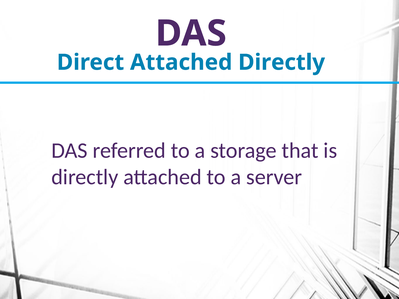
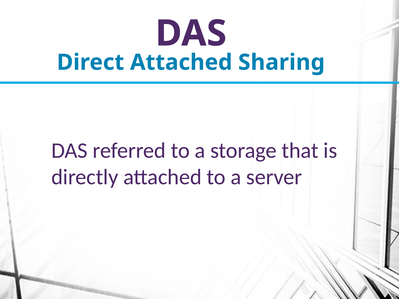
Attached Directly: Directly -> Sharing (281, 62)
